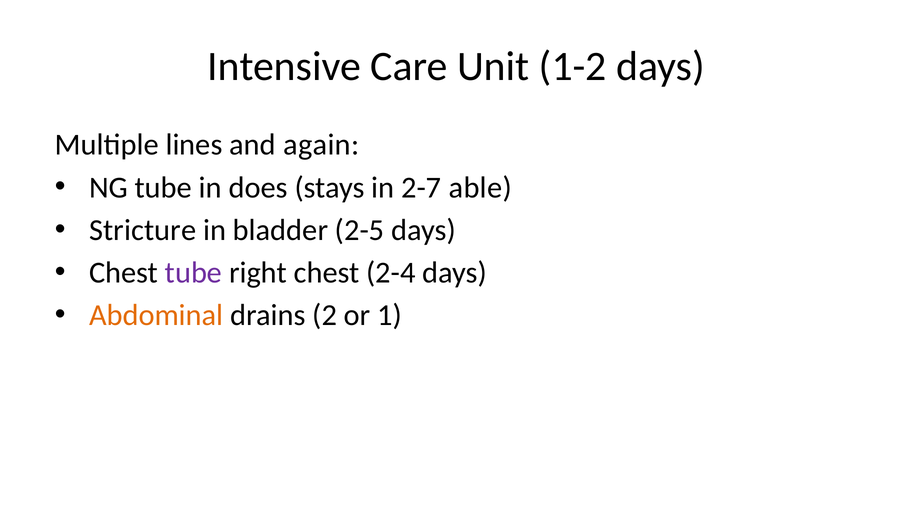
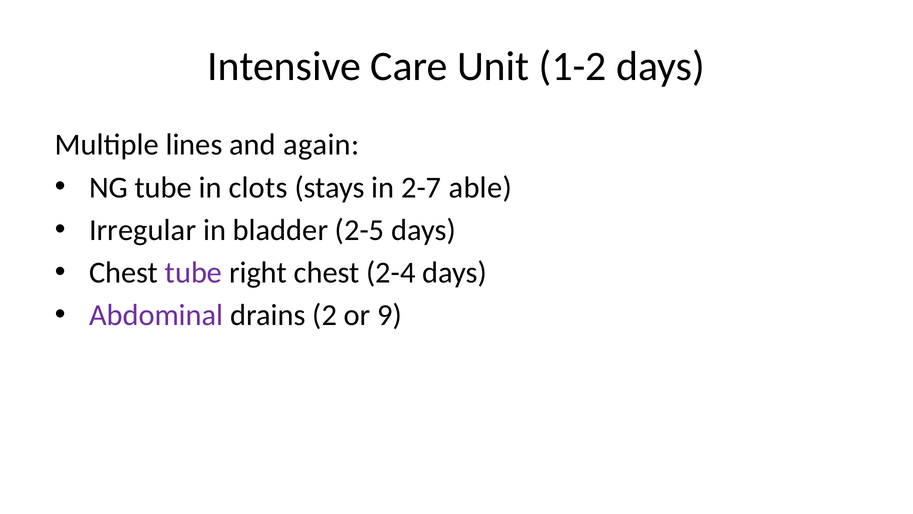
does: does -> clots (258, 187)
Stricture: Stricture -> Irregular (143, 230)
Abdominal colour: orange -> purple (156, 315)
1: 1 -> 9 (390, 315)
